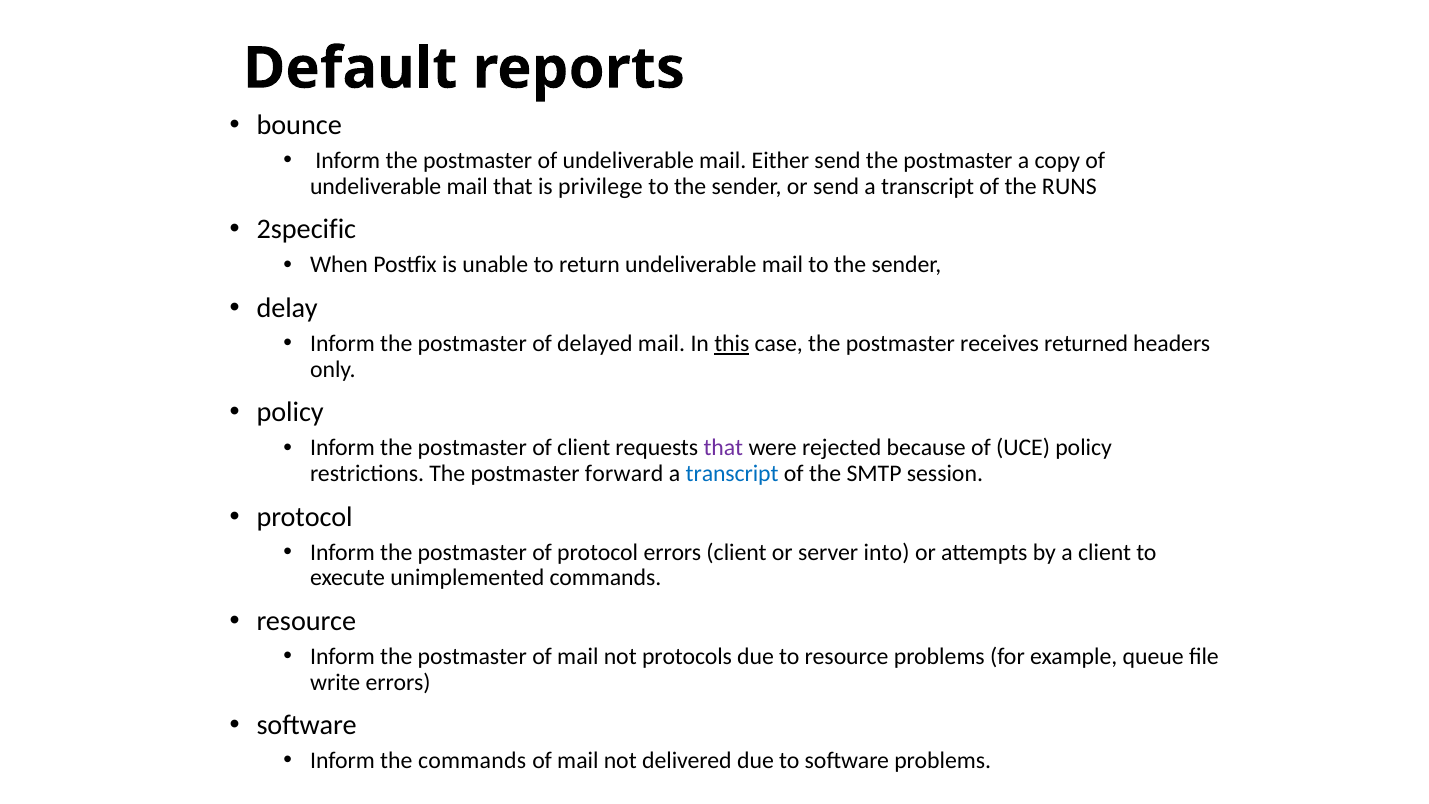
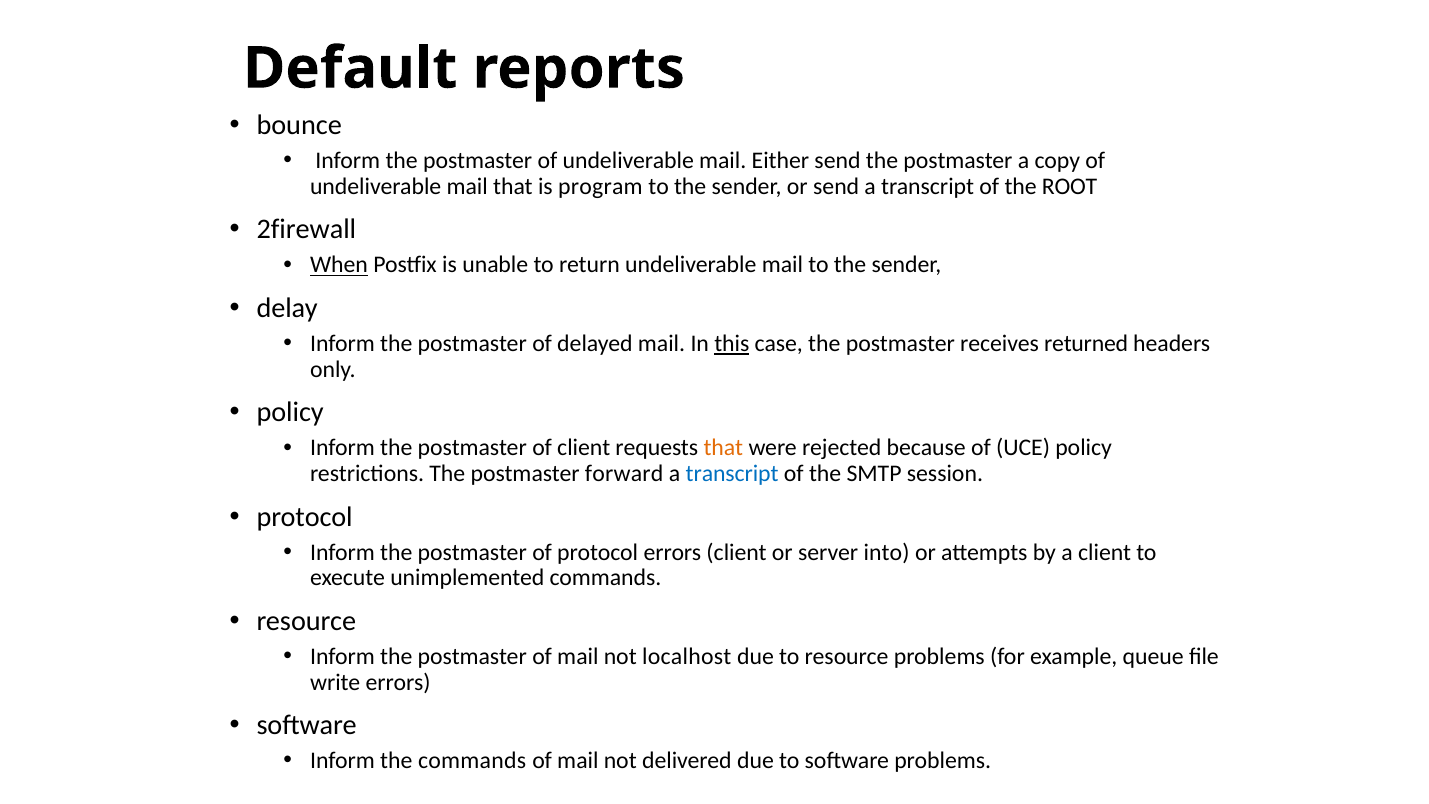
privilege: privilege -> program (600, 186)
RUNS: RUNS -> ROOT (1070, 186)
2specific: 2specific -> 2firewall (306, 229)
When underline: none -> present (339, 265)
that colour: purple -> orange (723, 448)
protocols: protocols -> localhost (687, 656)
